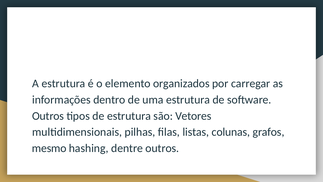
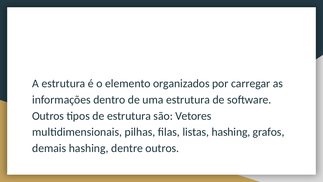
listas colunas: colunas -> hashing (231, 132)
mesmo: mesmo -> demais (49, 148)
